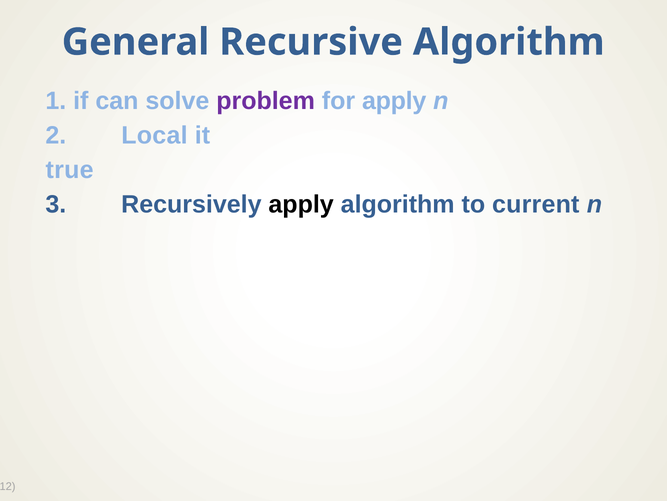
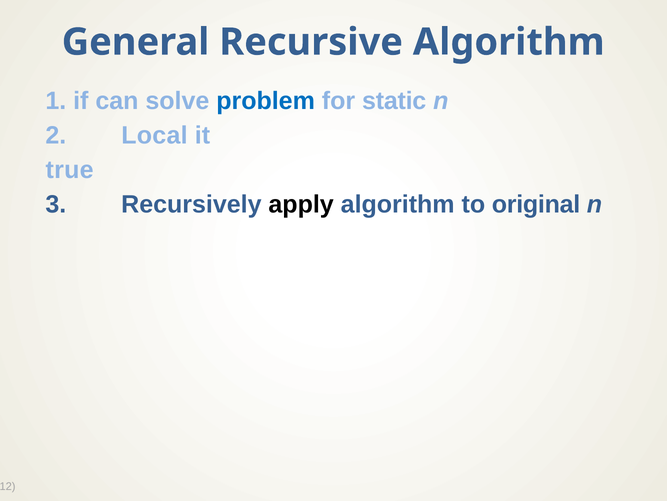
problem colour: purple -> blue (266, 101)
for apply: apply -> static (394, 101)
current: current -> original (536, 204)
